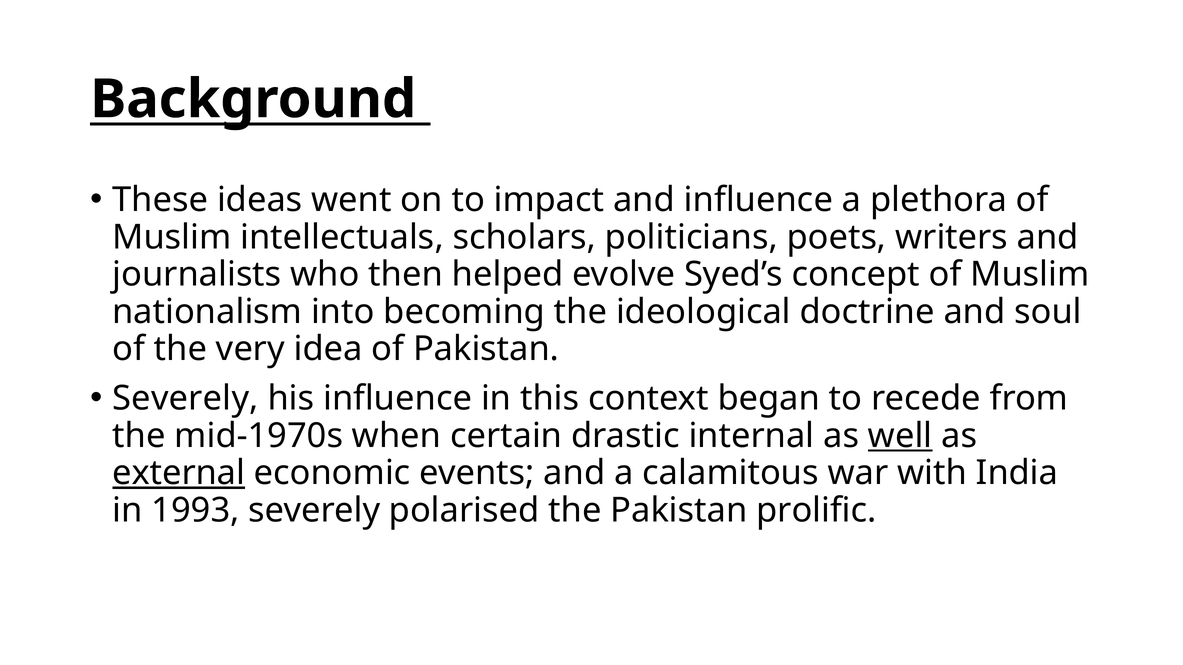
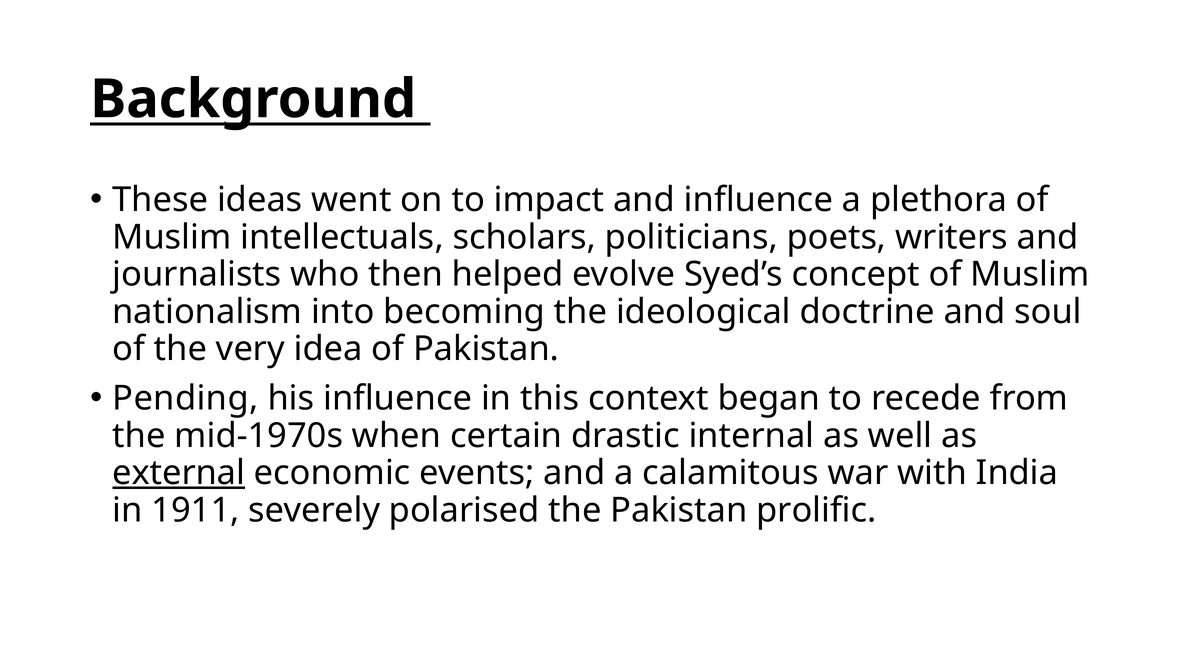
Severely: Severely -> Pending (185, 399)
well underline: present -> none (900, 436)
1993: 1993 -> 1911 (195, 511)
